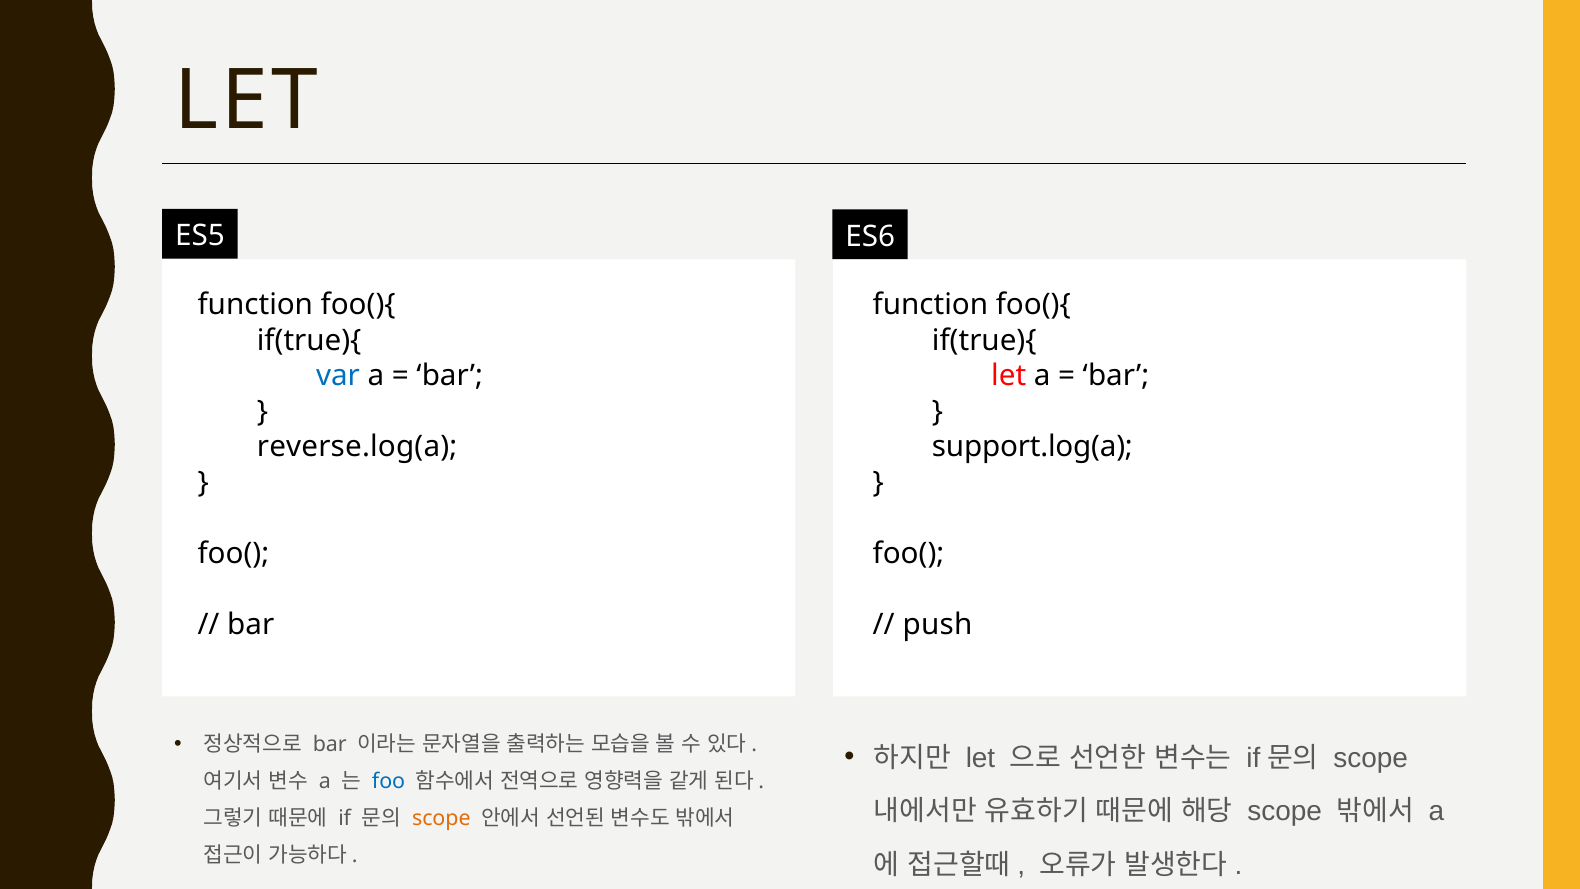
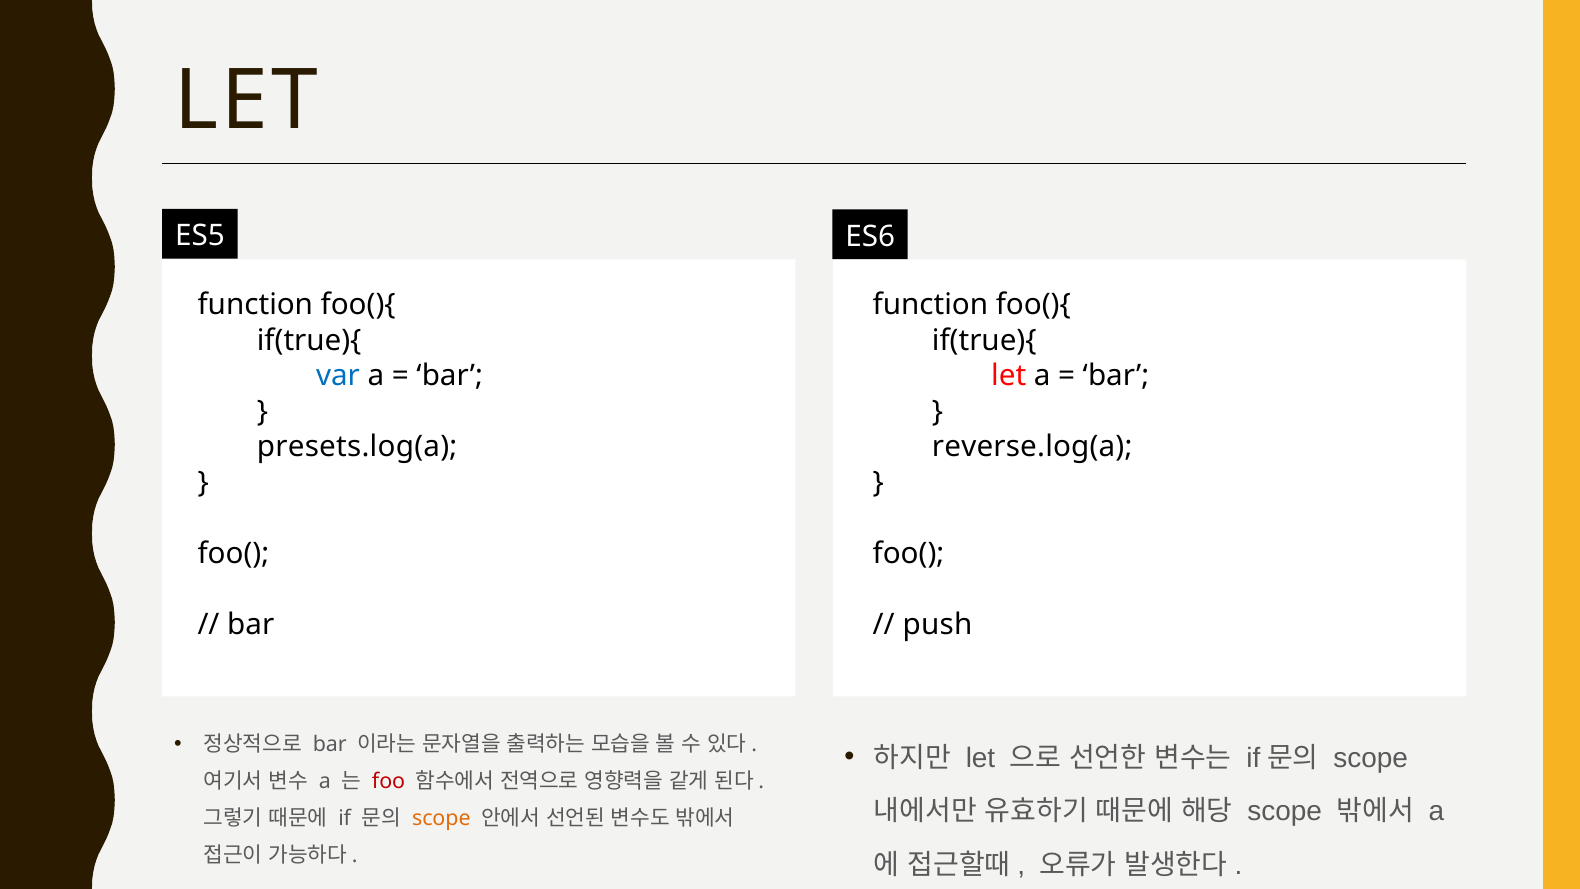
reverse.log(a: reverse.log(a -> presets.log(a (357, 447)
support.log(a: support.log(a -> reverse.log(a (1032, 447)
foo colour: blue -> red (389, 781)
